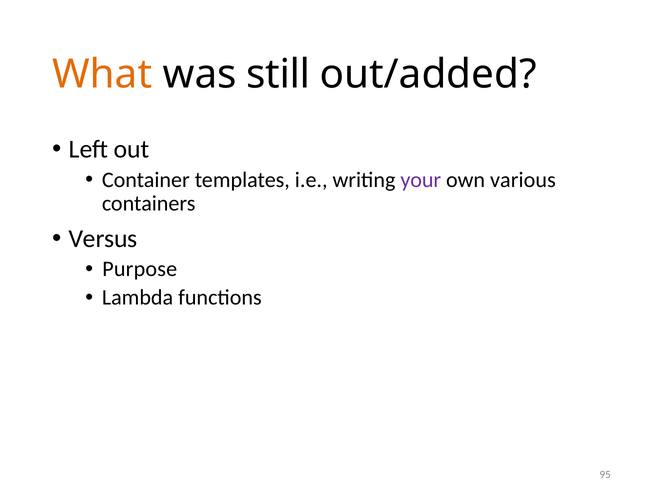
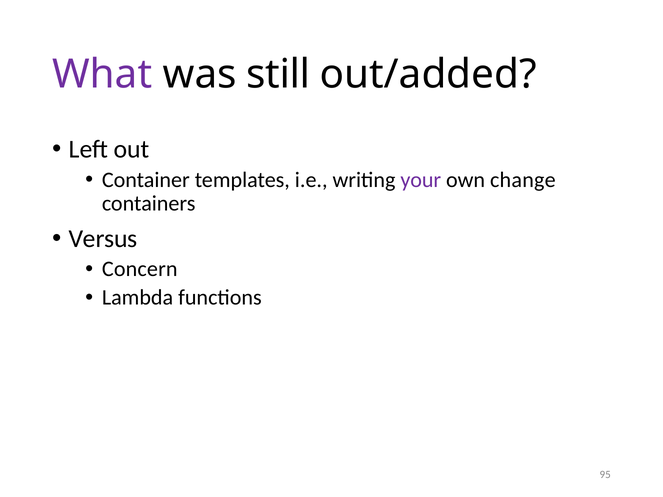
What colour: orange -> purple (102, 74)
various: various -> change (523, 180)
Purpose: Purpose -> Concern (140, 269)
